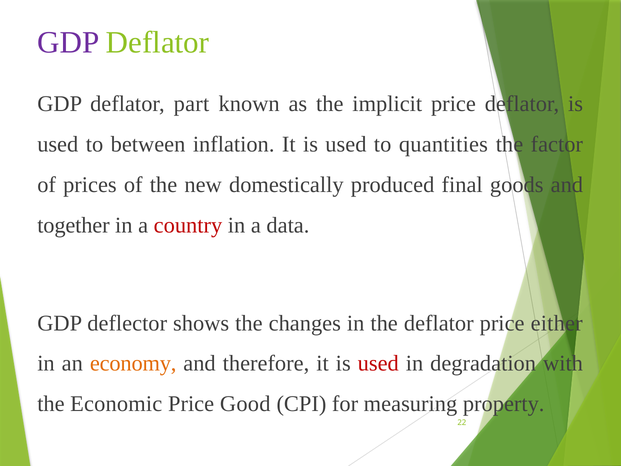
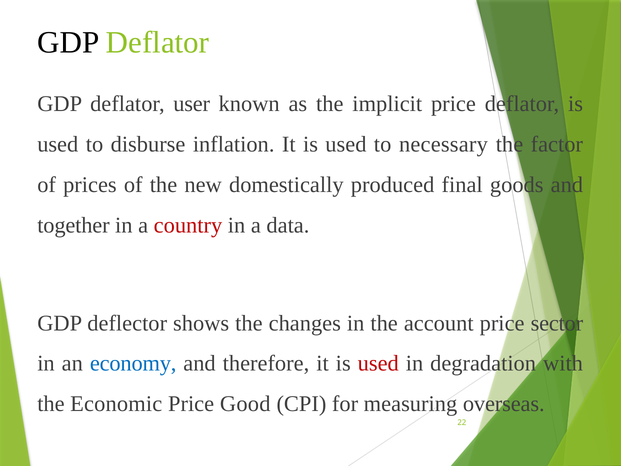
GDP colour: purple -> black (68, 43)
part: part -> user (192, 104)
between: between -> disburse (148, 144)
quantities: quantities -> necessary (443, 144)
the deflator: deflator -> account (439, 323)
either: either -> sector (557, 323)
economy colour: orange -> blue (133, 363)
property: property -> overseas (504, 404)
